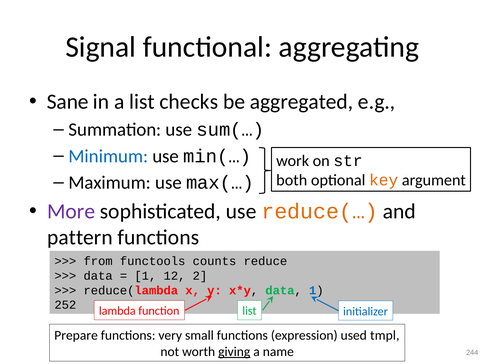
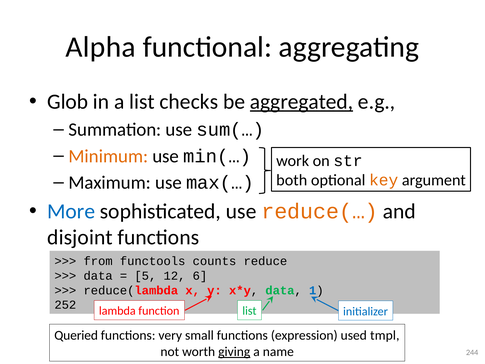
Signal: Signal -> Alpha (101, 47)
Sane: Sane -> Glob (68, 102)
aggregated underline: none -> present (302, 102)
Minimum colour: blue -> orange (108, 156)
More colour: purple -> blue (71, 211)
pattern: pattern -> disjoint (80, 237)
1: 1 -> 5 (145, 276)
2: 2 -> 6 (200, 276)
Prepare: Prepare -> Queried (76, 335)
